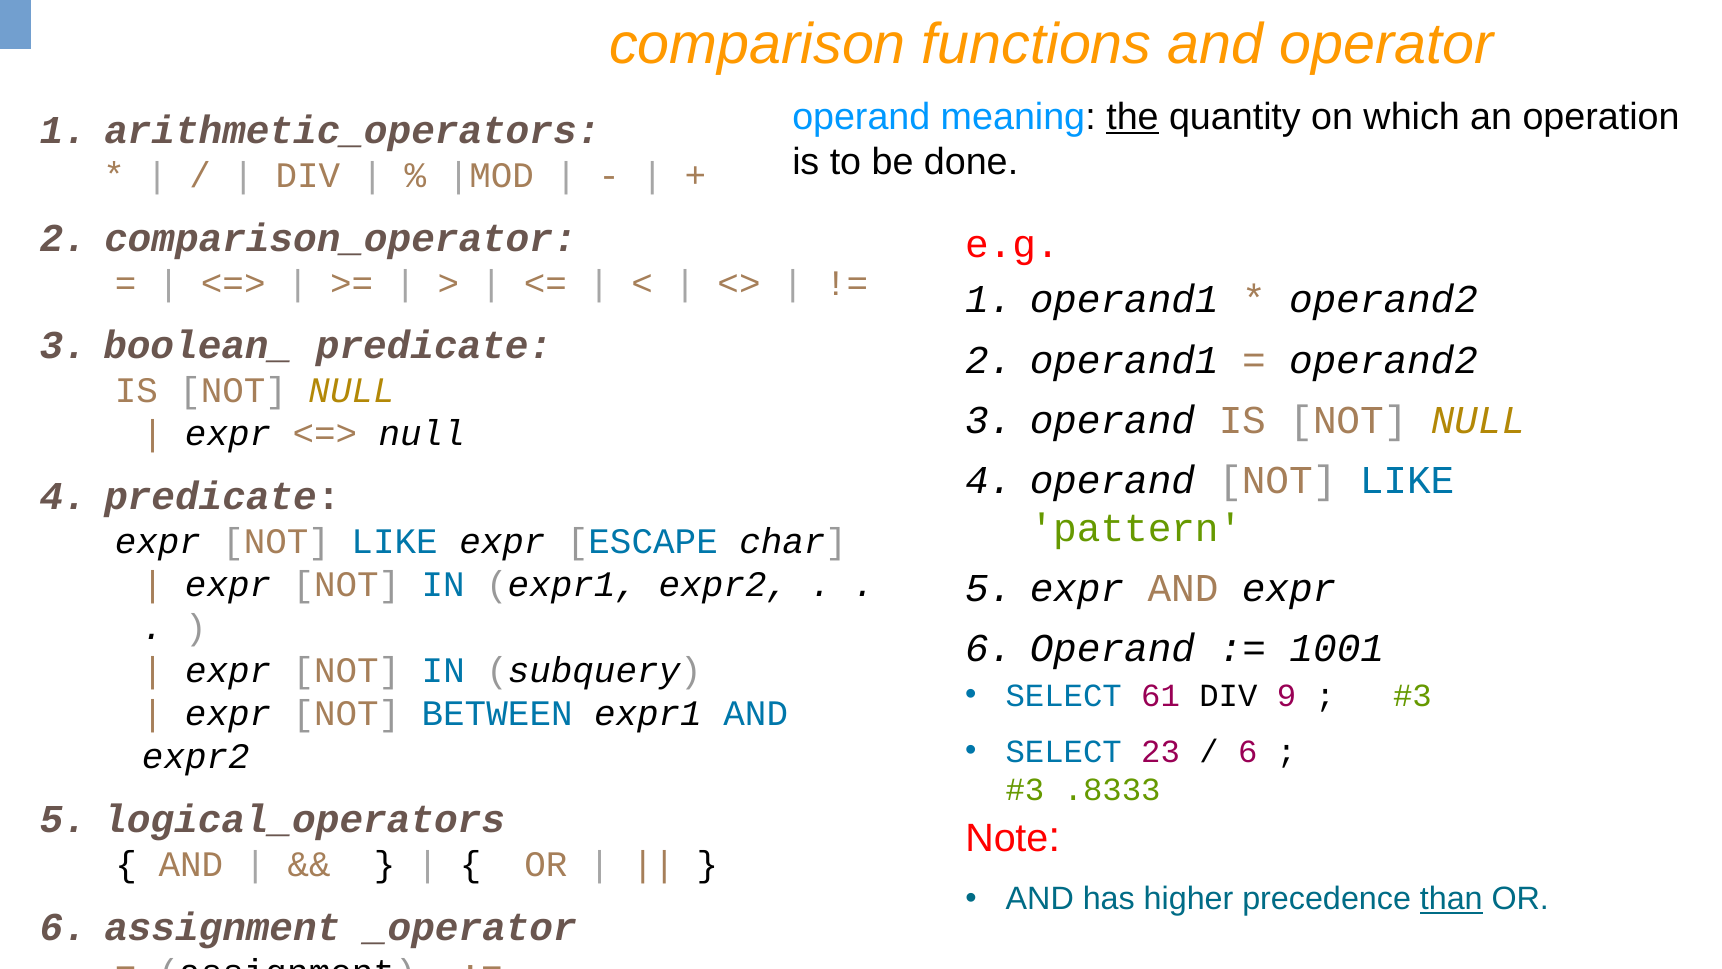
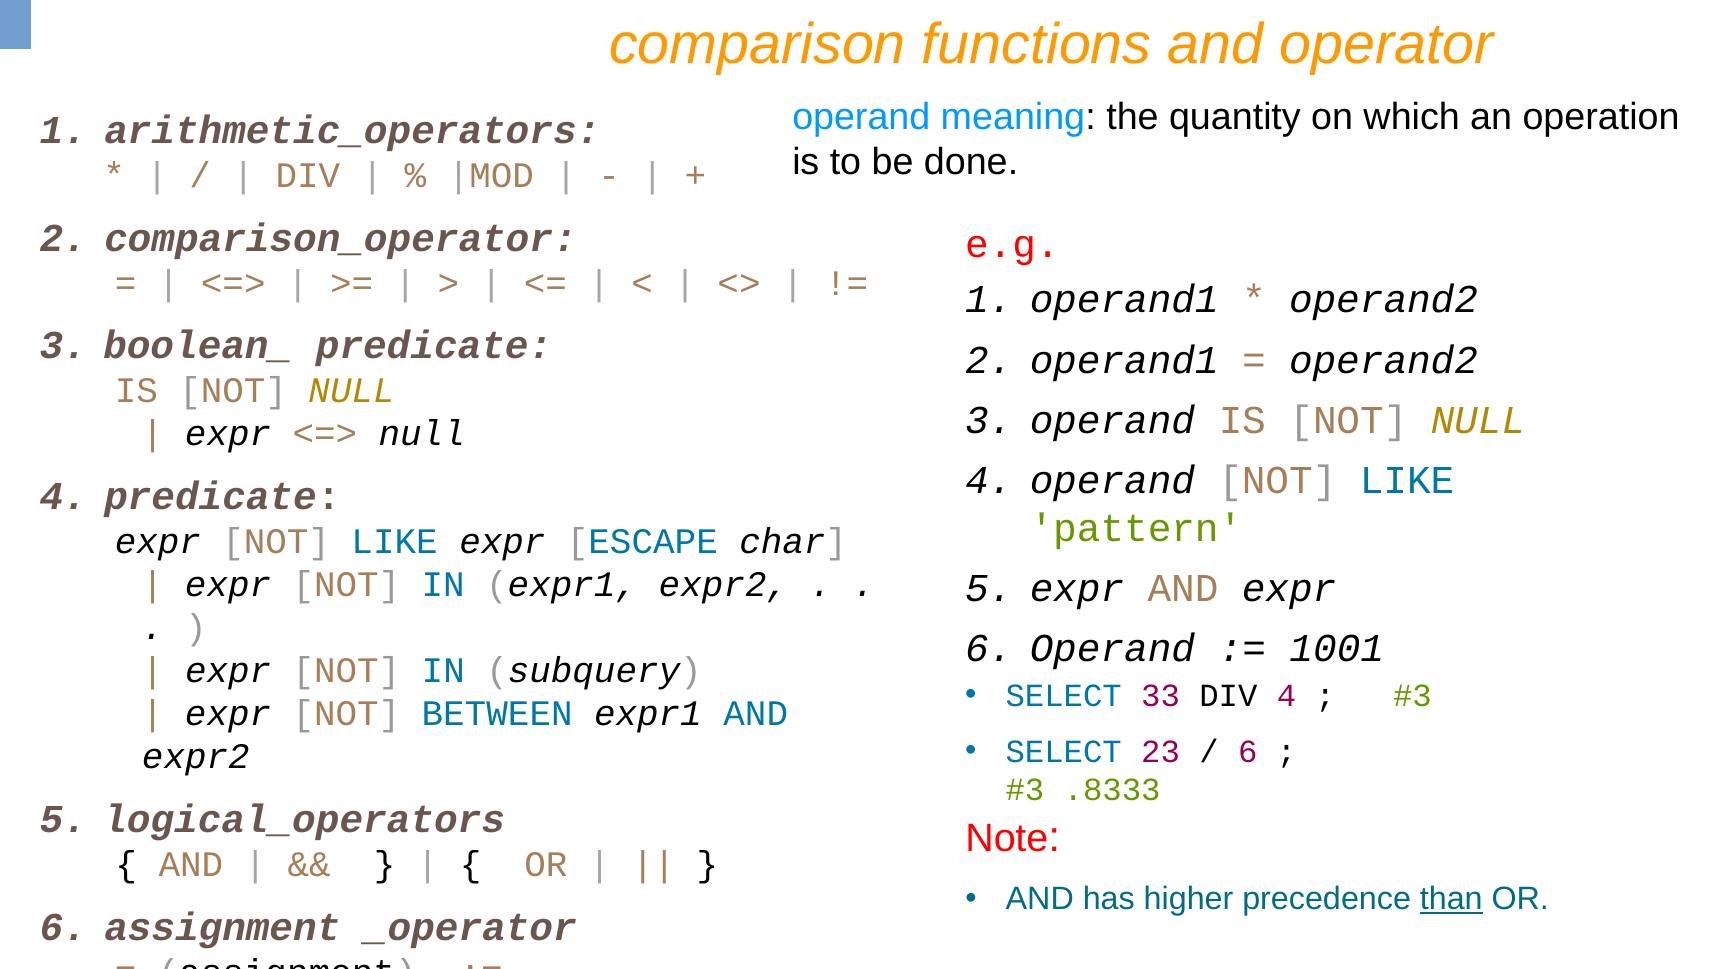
the underline: present -> none (1132, 117)
61: 61 -> 33 (1161, 695)
DIV 9: 9 -> 4 (1286, 695)
